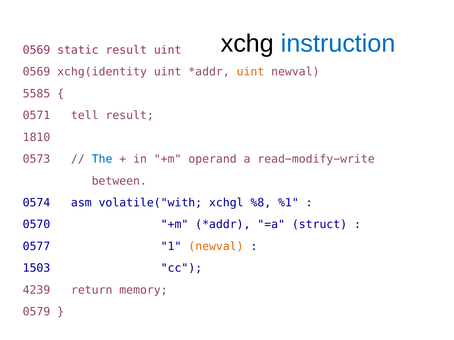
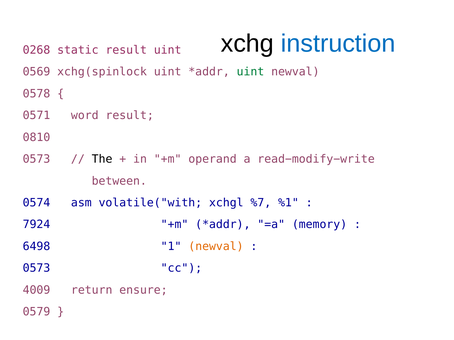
0569: 0569 -> 0268 (36, 50)
xchg(identity: xchg(identity -> xchg(spinlock (102, 72)
uint colour: orange -> green (250, 72)
5585: 5585 -> 0578 (36, 94)
tell: tell -> word (85, 116)
1810: 1810 -> 0810 (36, 137)
The colour: blue -> black (102, 159)
%8: %8 -> %7 (261, 203)
0570: 0570 -> 7924 (36, 225)
struct: struct -> memory (320, 225)
0577: 0577 -> 6498 (36, 247)
1503: 1503 -> 0573 (36, 269)
4239: 4239 -> 4009 (36, 290)
memory: memory -> ensure (143, 290)
